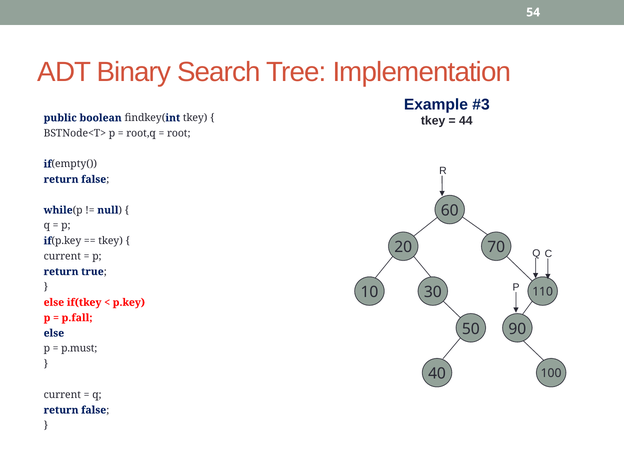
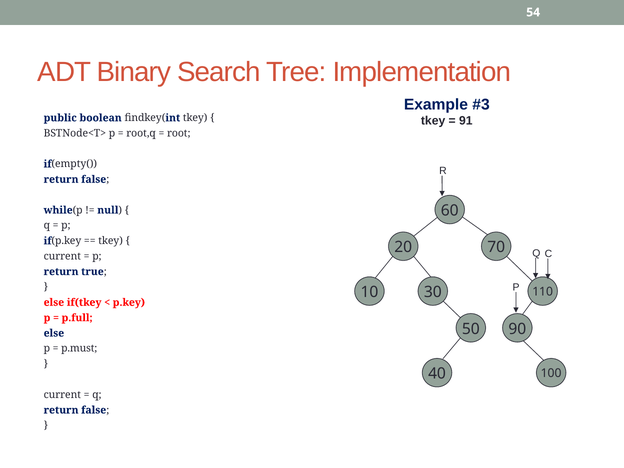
44: 44 -> 91 (466, 121)
p.fall: p.fall -> p.full (77, 318)
